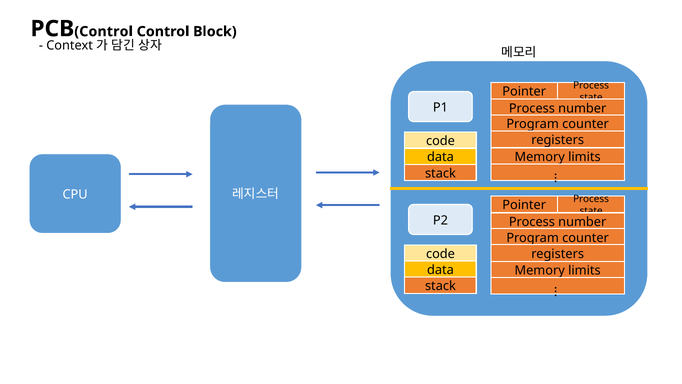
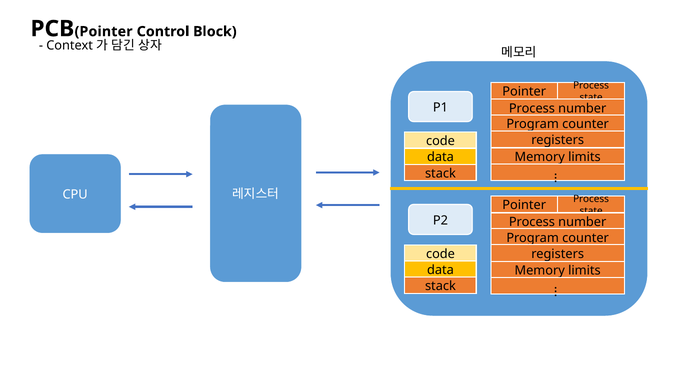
Control: Control -> Pointer (104, 32)
